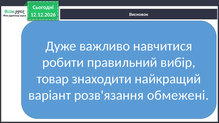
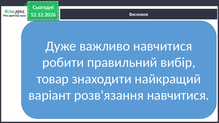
розв'язання обмежені: обмежені -> навчитися (178, 95)
